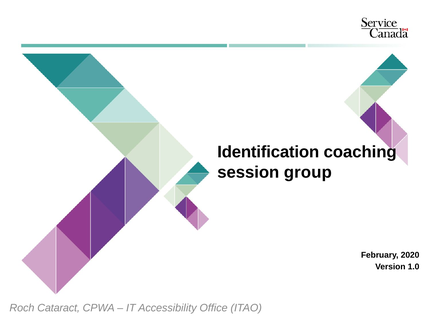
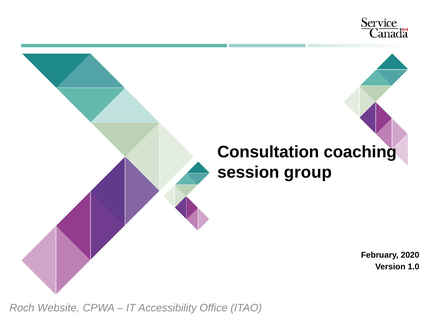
Identification: Identification -> Consultation (268, 152)
Cataract: Cataract -> Website (59, 308)
